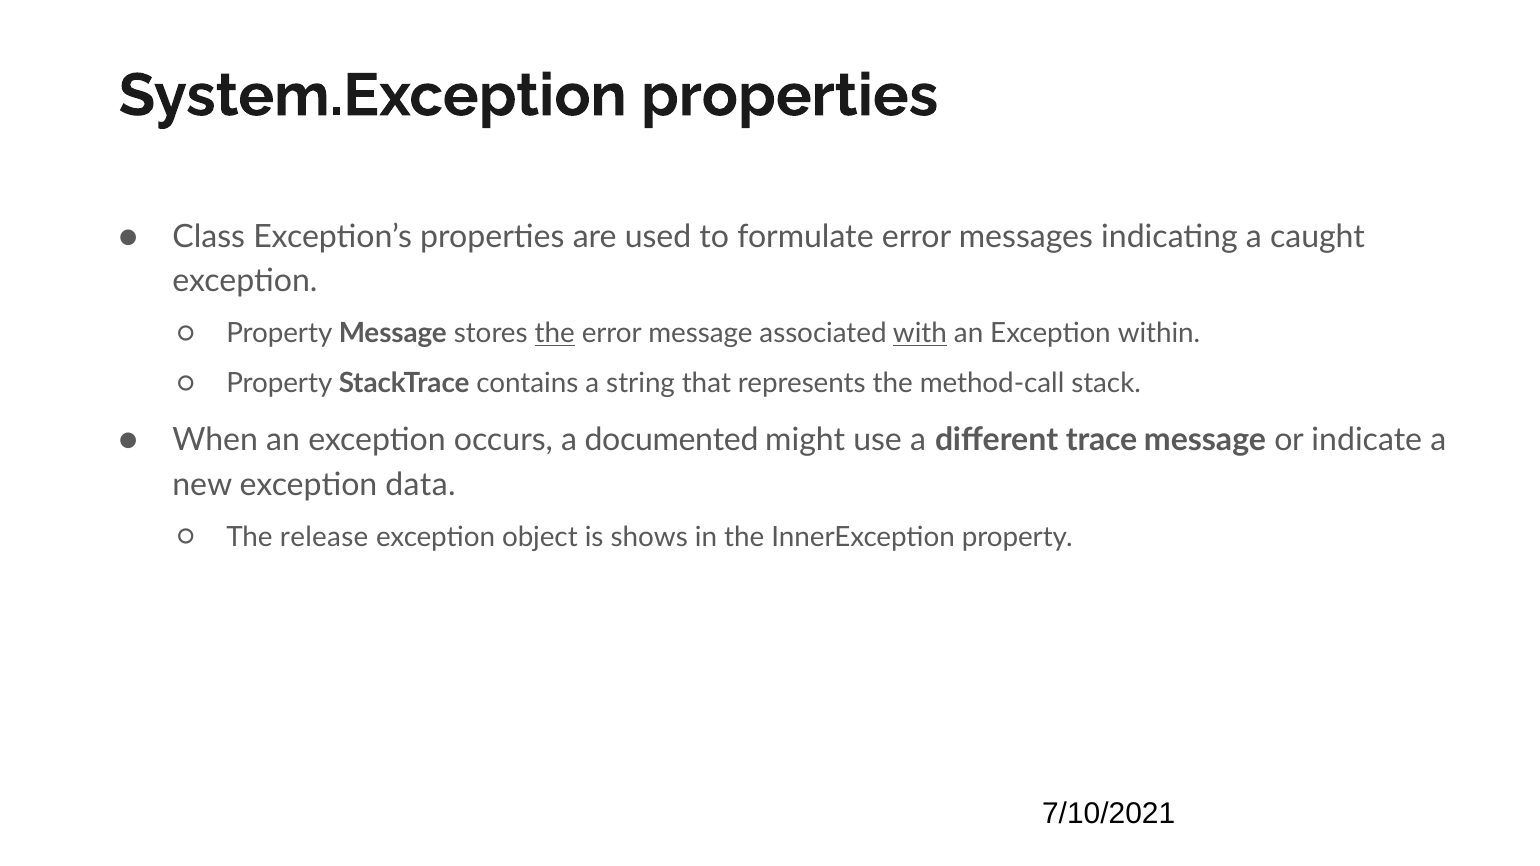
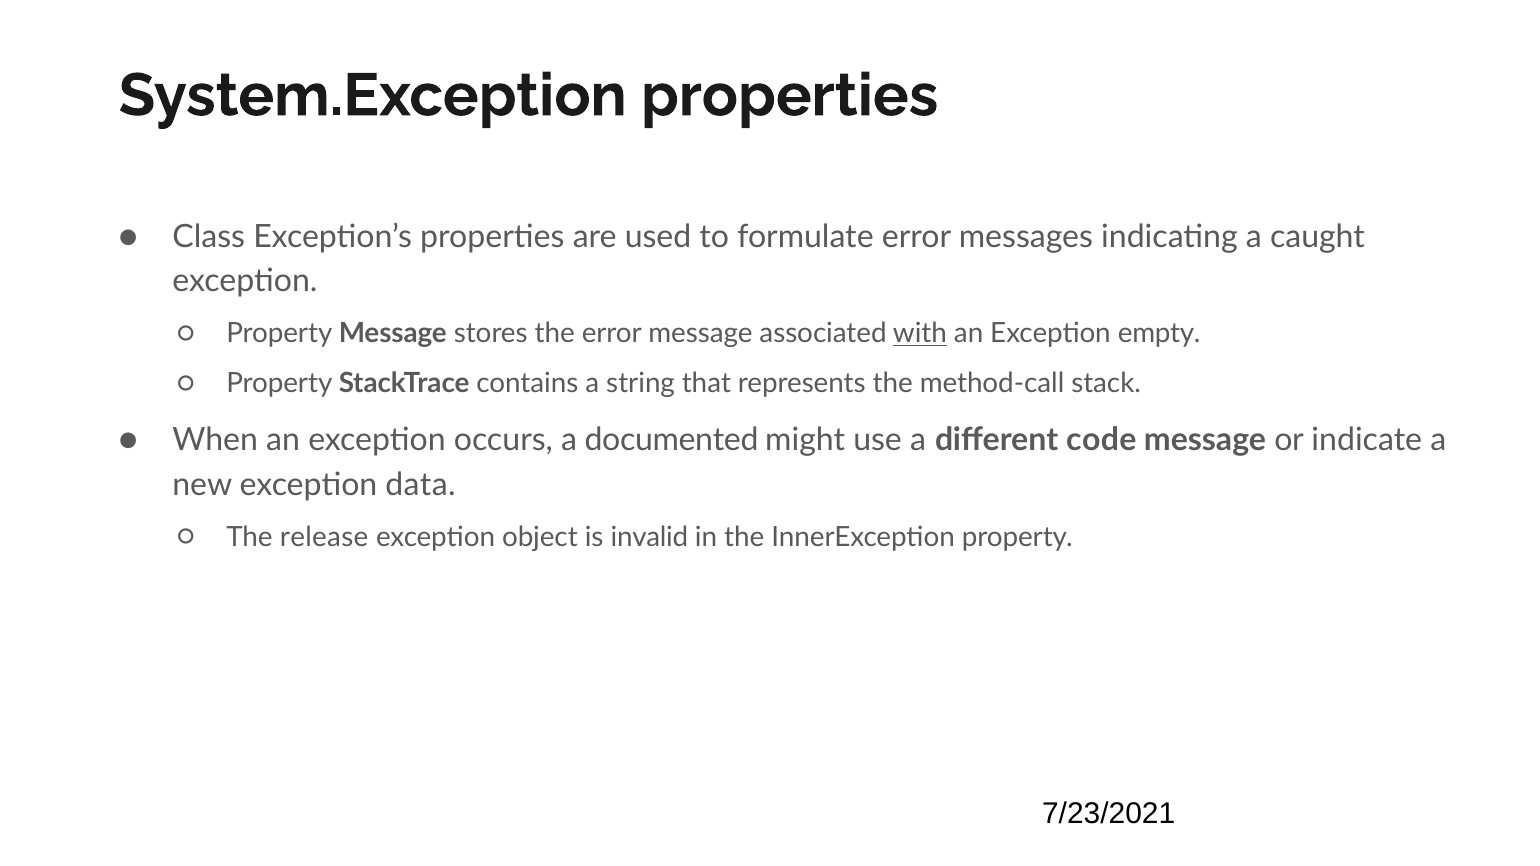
the underline: present -> none (555, 334)
within: within -> empty (1159, 334)
trace: trace -> code (1101, 441)
shows: shows -> invalid (649, 537)
7/10/2021: 7/10/2021 -> 7/23/2021 (1109, 814)
